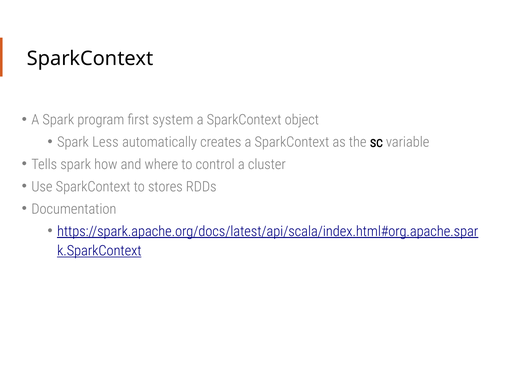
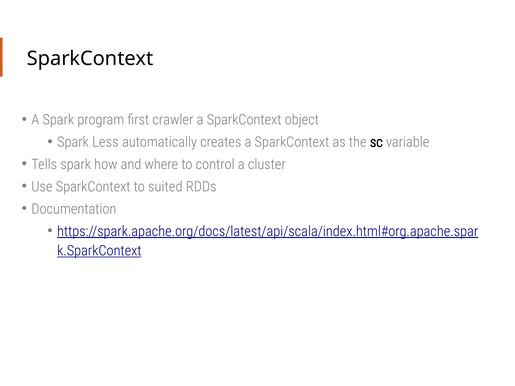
system: system -> crawler (173, 120)
stores: stores -> suited (165, 187)
